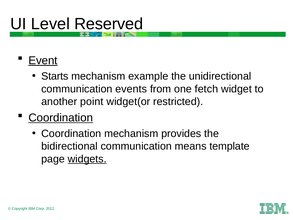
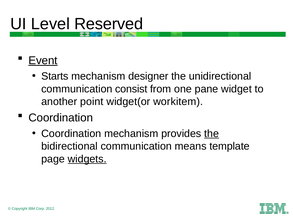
example: example -> designer (148, 76)
events: events -> consist (131, 89)
fetch: fetch -> pane (206, 89)
restricted: restricted -> workitem (178, 102)
Coordination underline: present -> none (61, 118)
the underline: none -> present (212, 133)
